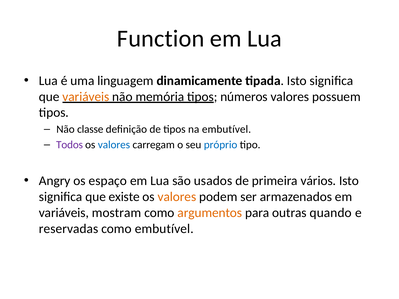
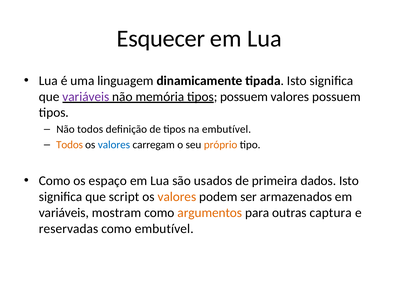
Function: Function -> Esquecer (161, 39)
variáveis colour: orange -> purple (86, 97)
tipos números: números -> possuem (244, 97)
Não classe: classe -> todos (90, 129)
Todos colour: purple -> orange (70, 145)
próprio colour: blue -> orange (221, 145)
Angry: Angry -> Como (55, 181)
vários: vários -> dados (318, 181)
existe: existe -> script (124, 197)
quando: quando -> captura (331, 213)
